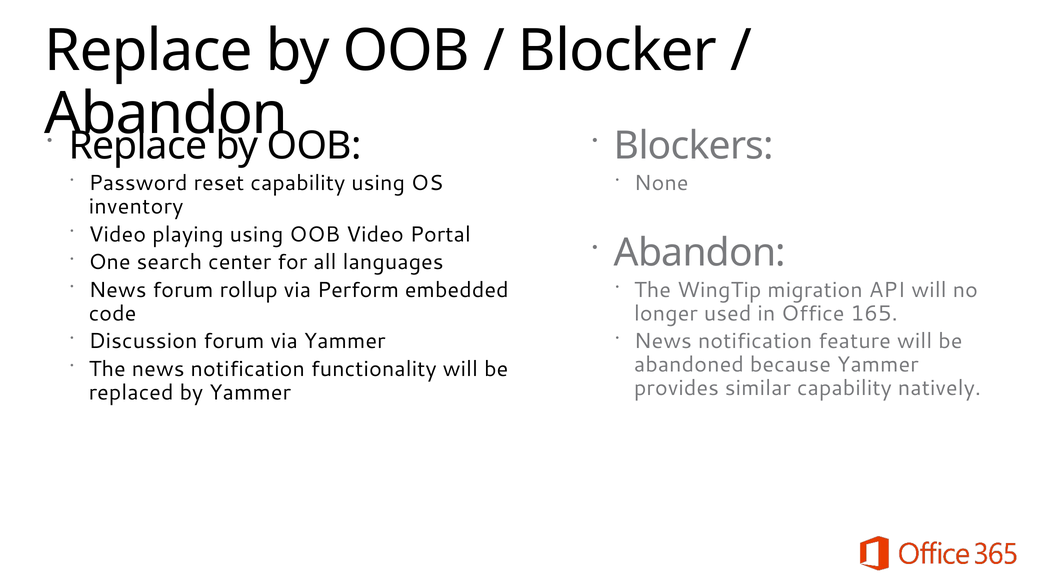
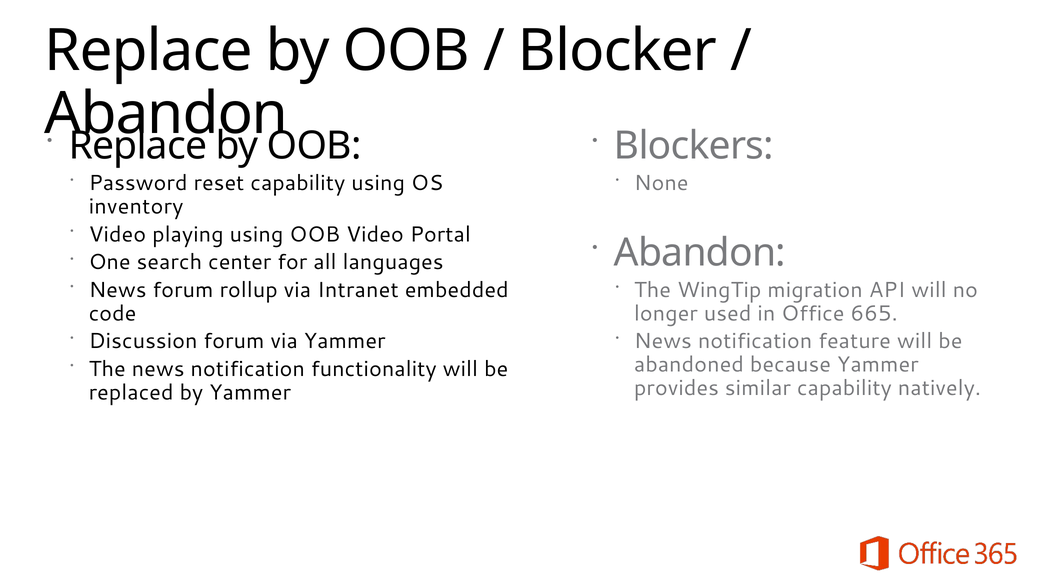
Perform: Perform -> Intranet (358, 290)
165: 165 -> 665 (874, 314)
